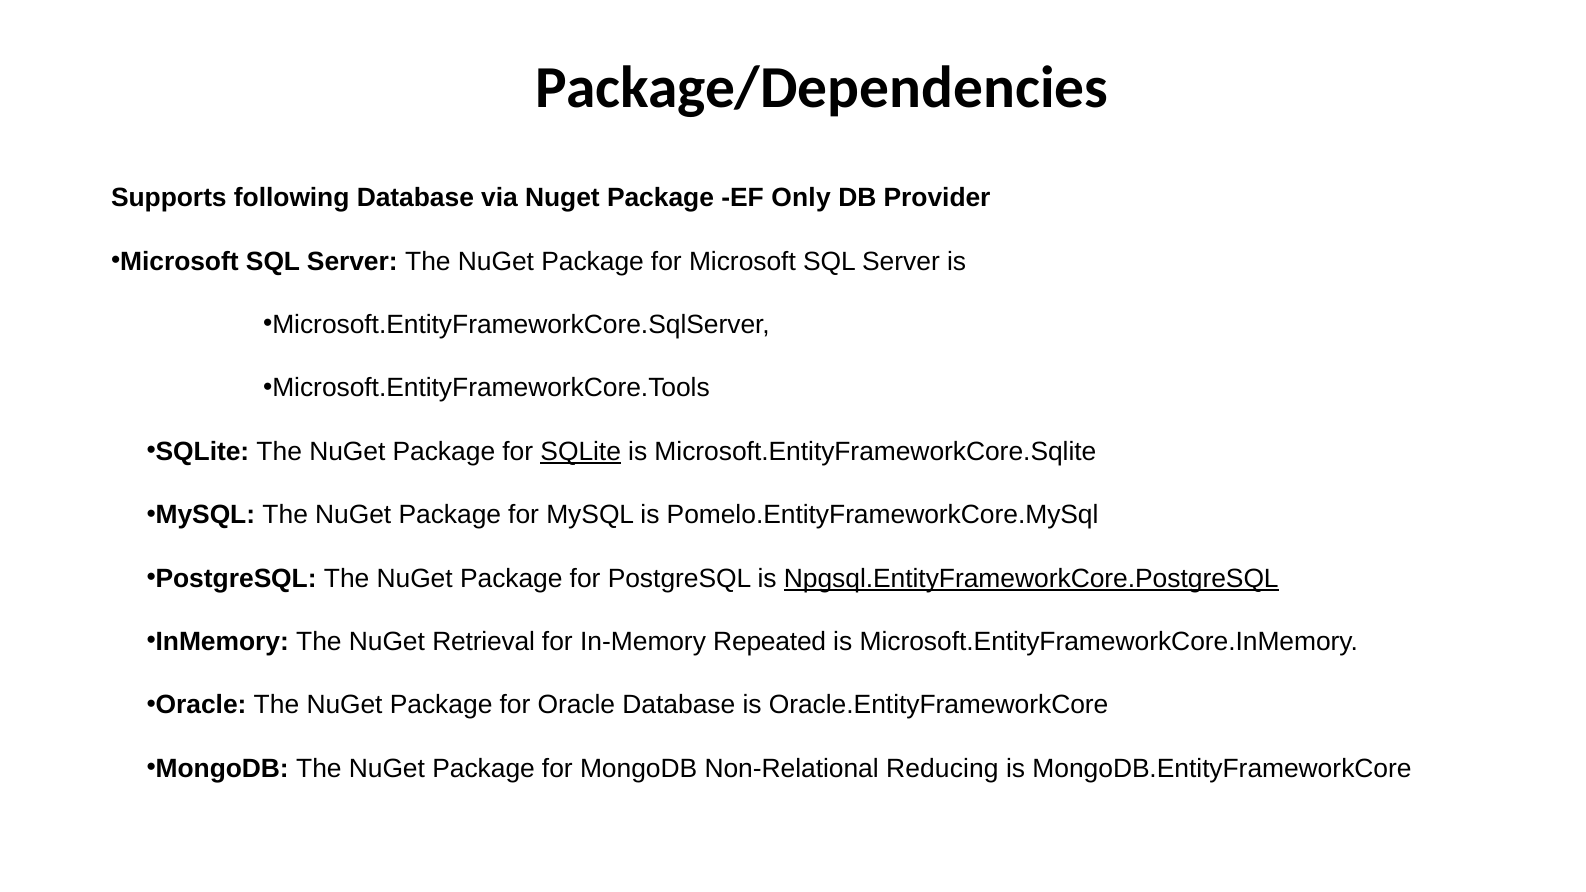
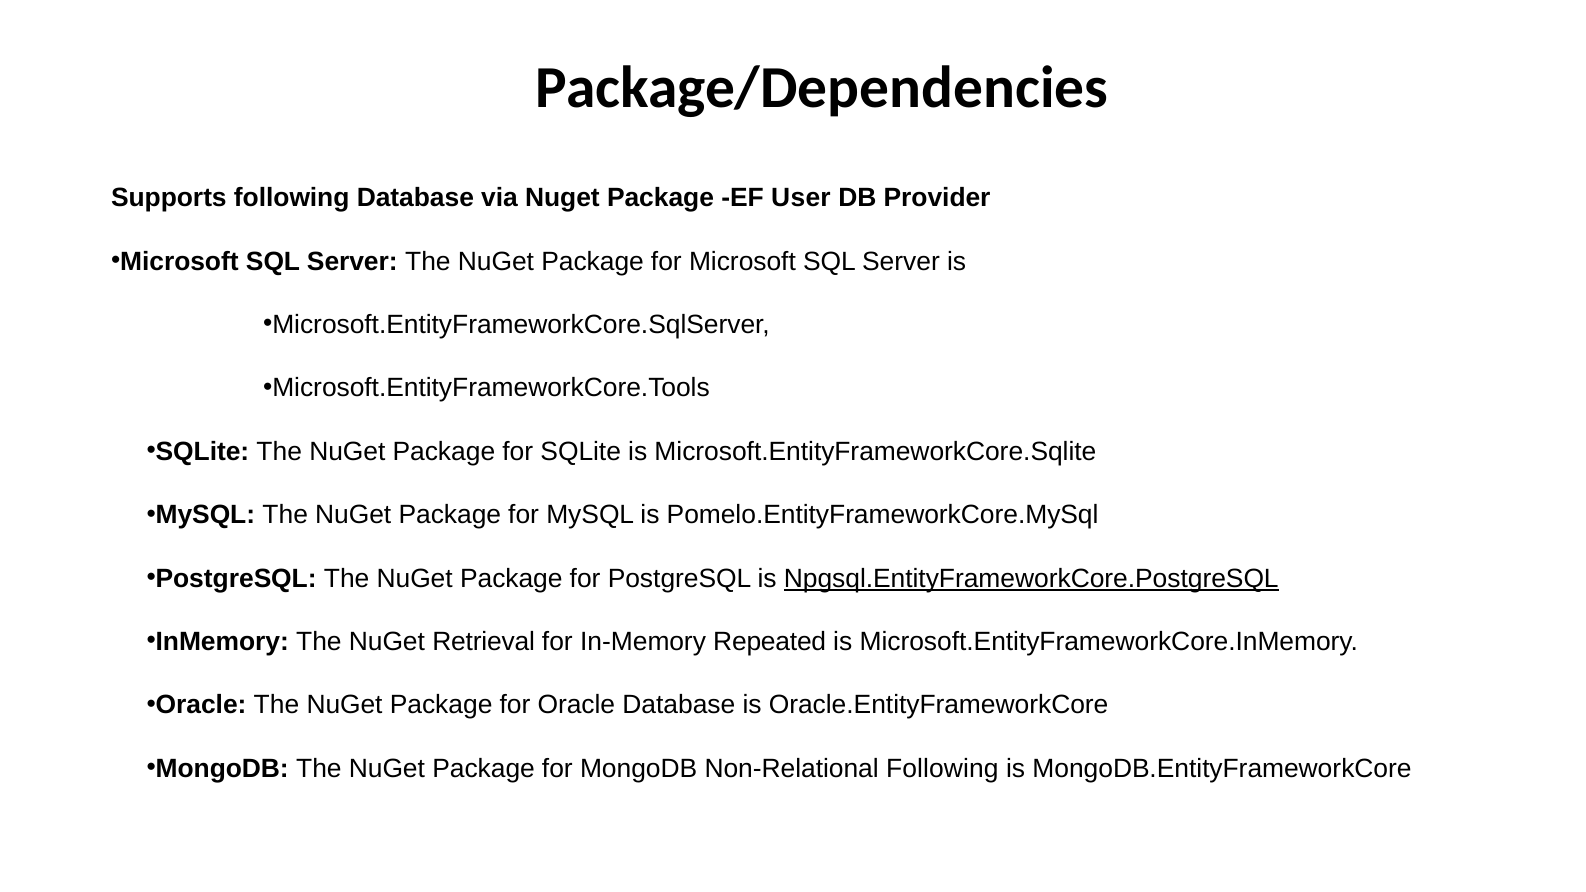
Only: Only -> User (801, 198)
SQLite underline: present -> none (581, 452)
Non-Relational Reducing: Reducing -> Following (942, 769)
